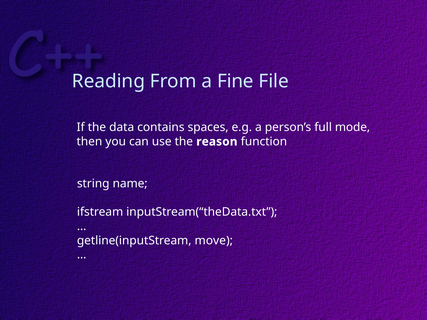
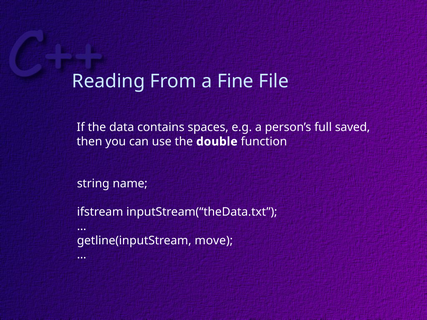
mode: mode -> saved (353, 127)
reason: reason -> double (217, 142)
